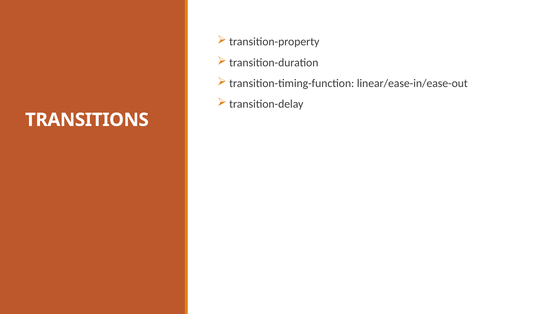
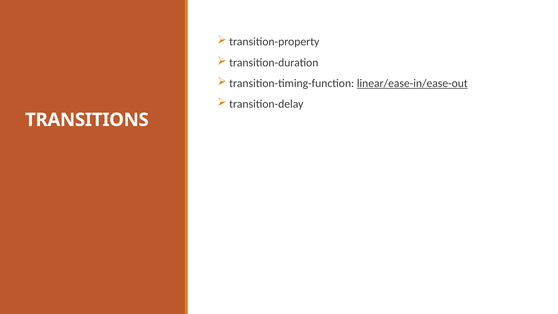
linear/ease-in/ease-out underline: none -> present (412, 83)
